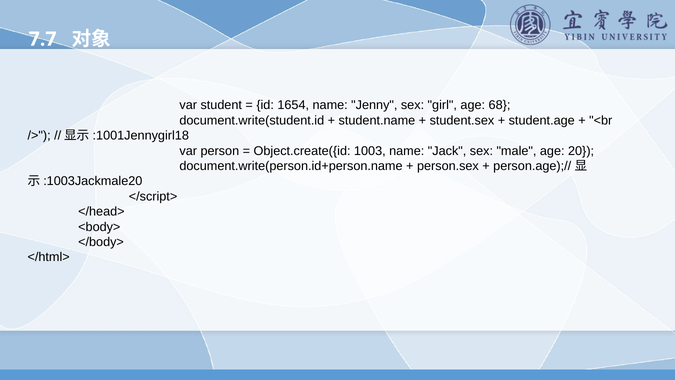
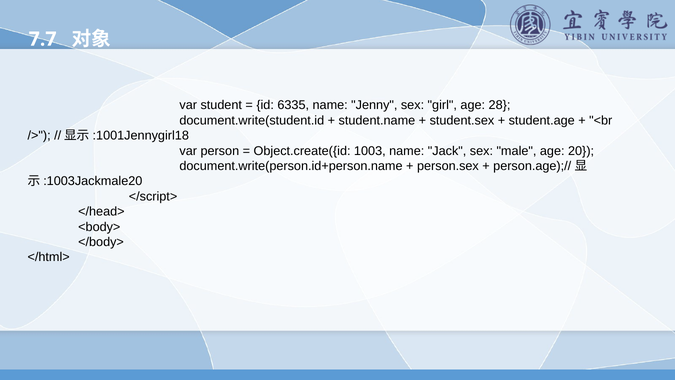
1654: 1654 -> 6335 (293, 105)
68: 68 -> 28 (499, 105)
